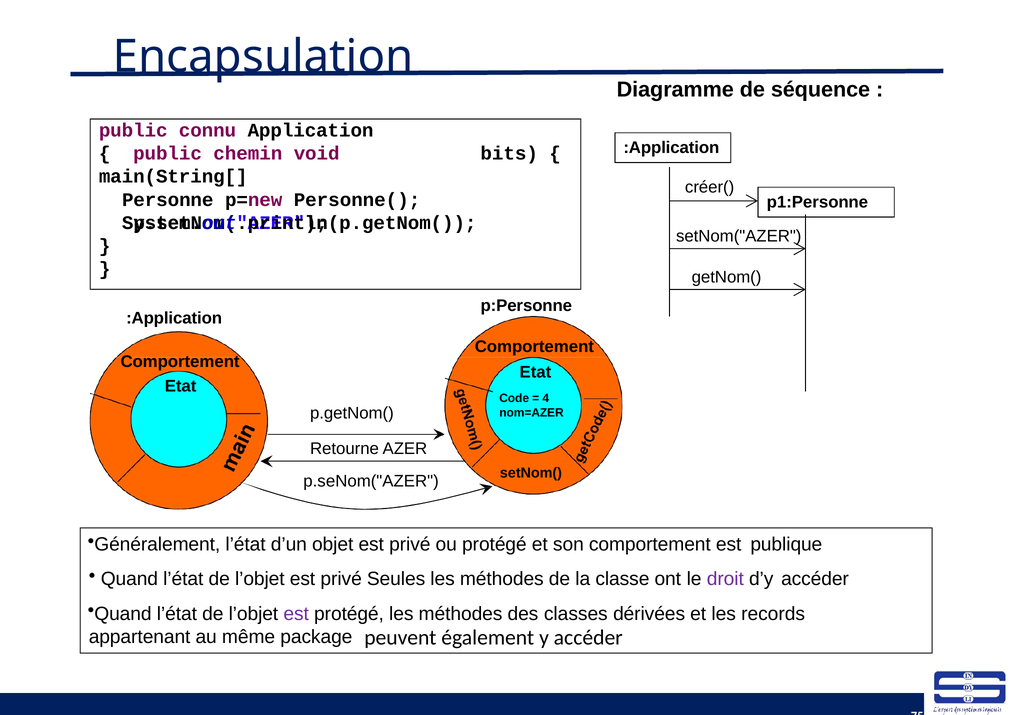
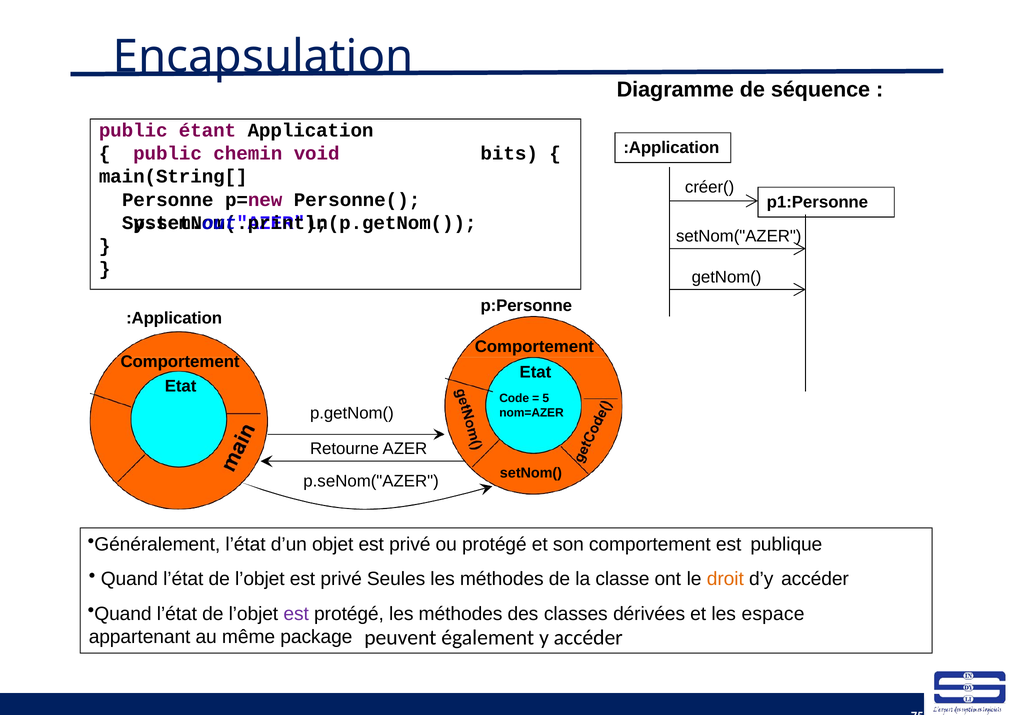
connu: connu -> étant (207, 131)
4: 4 -> 5 (546, 398)
droit colour: purple -> orange (725, 579)
records: records -> espace (773, 614)
